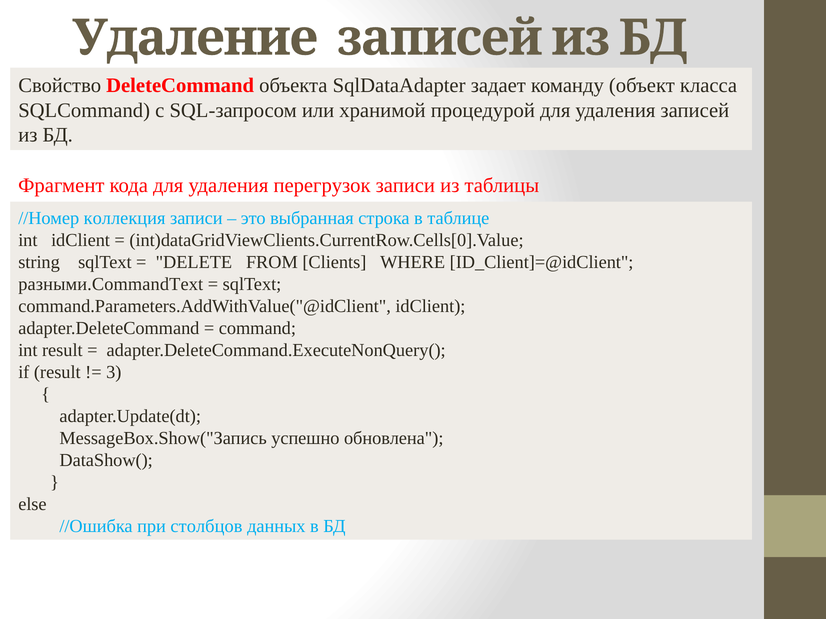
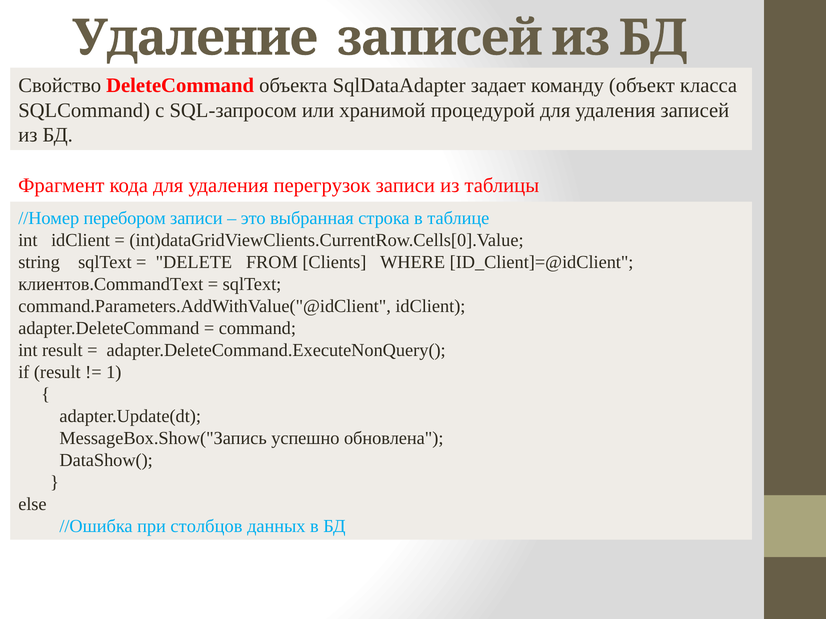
коллекция: коллекция -> перебором (125, 218)
разными.CommandText: разными.CommandText -> клиентов.CommandText (111, 284)
3: 3 -> 1 (114, 372)
